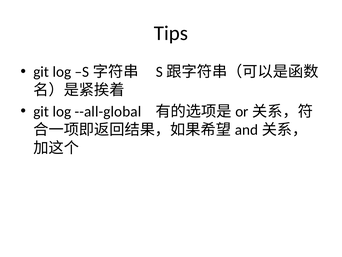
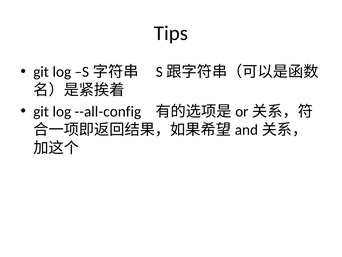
--all-global: --all-global -> --all-config (108, 111)
